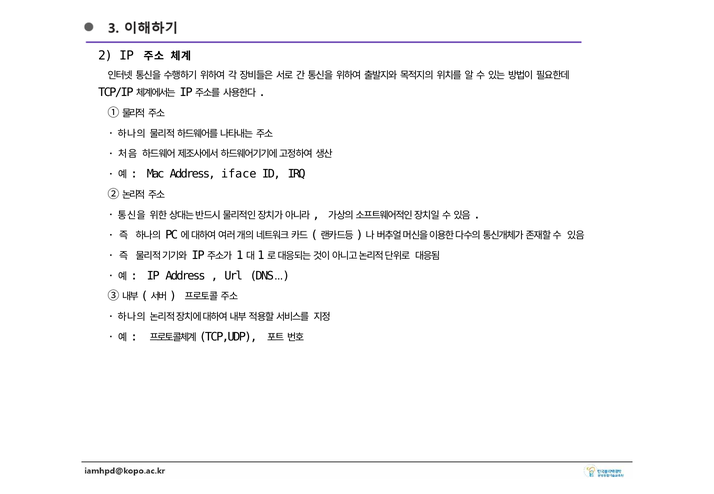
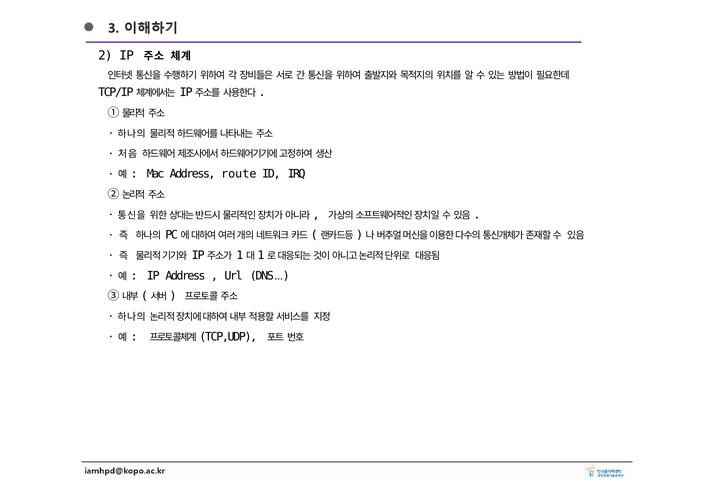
iface: iface -> route (239, 174)
